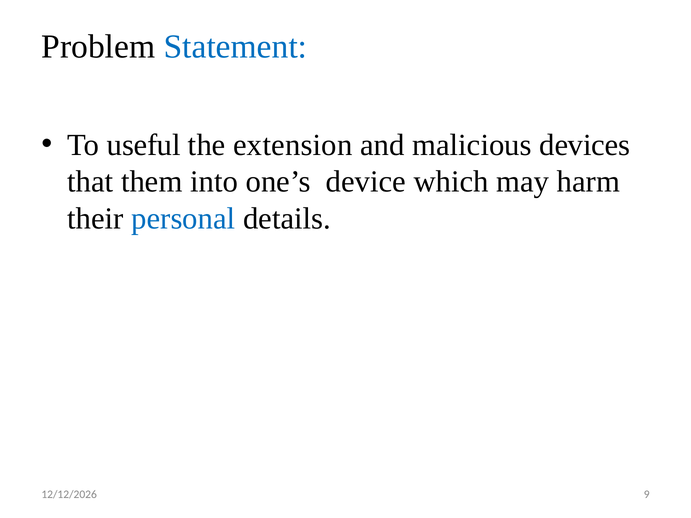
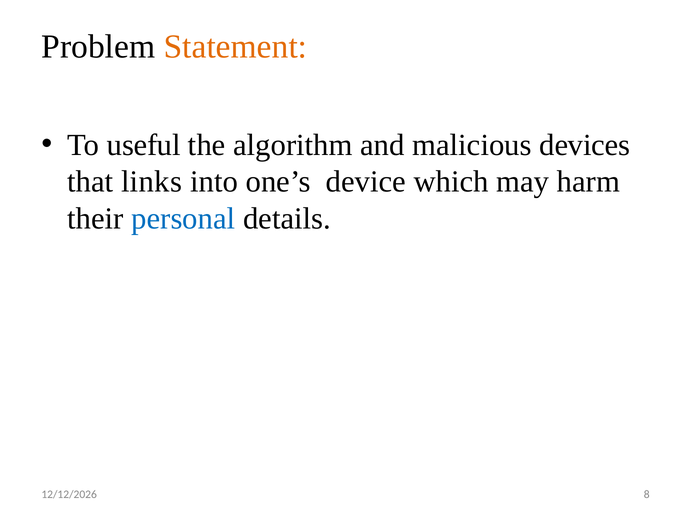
Statement colour: blue -> orange (235, 47)
extension: extension -> algorithm (293, 145)
them: them -> links (152, 182)
9: 9 -> 8 (647, 495)
